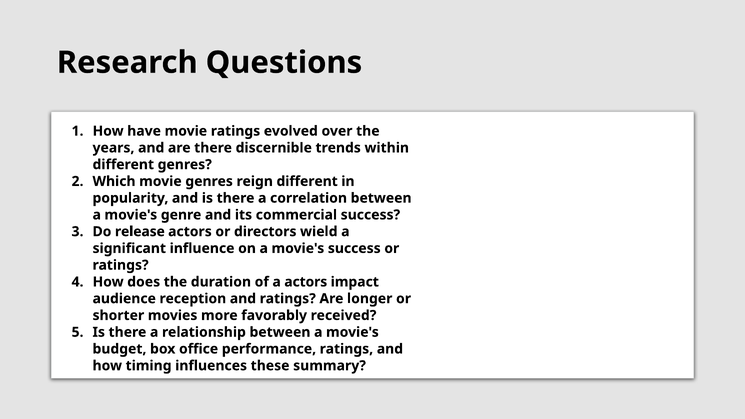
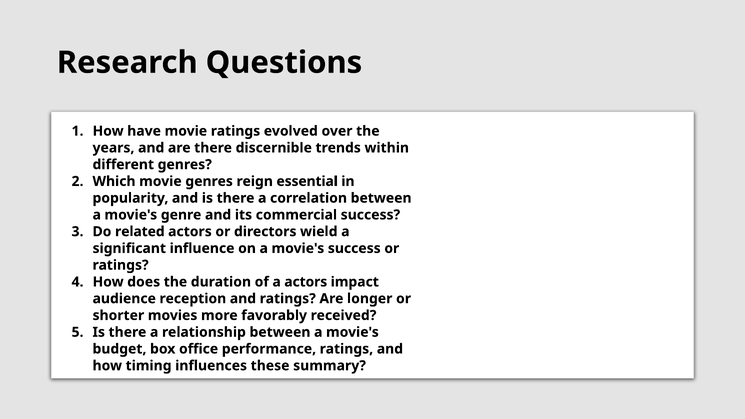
reign different: different -> essential (307, 181)
release: release -> related (140, 232)
